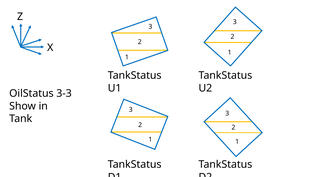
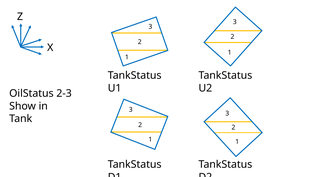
3-3: 3-3 -> 2-3 (64, 94)
